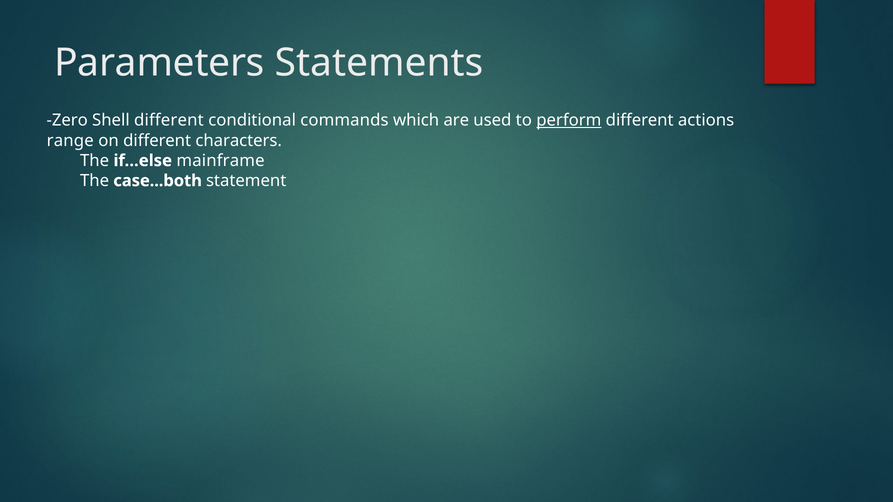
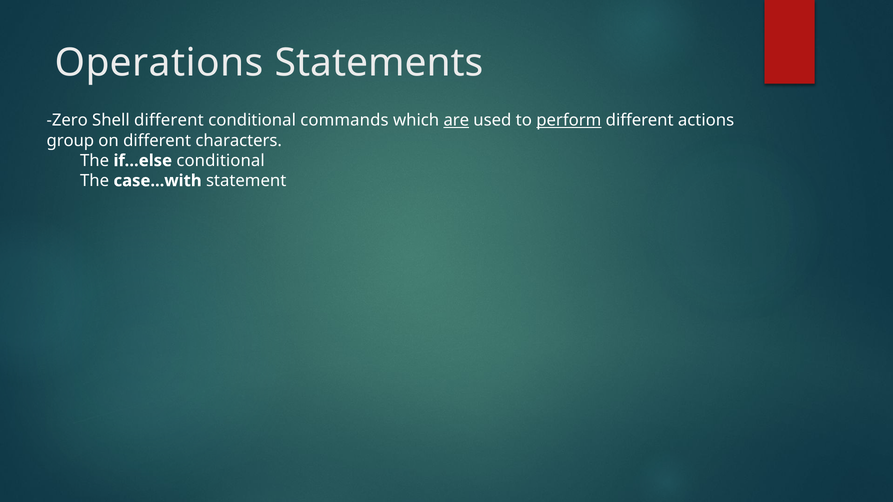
Parameters: Parameters -> Operations (159, 63)
are underline: none -> present (456, 121)
range: range -> group (70, 141)
if...else mainframe: mainframe -> conditional (221, 161)
case...both: case...both -> case...with (158, 181)
